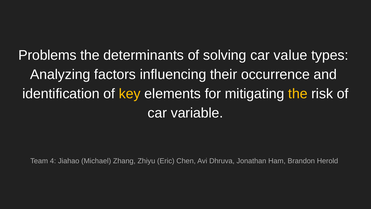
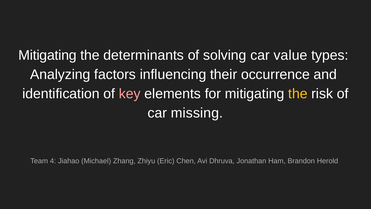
Problems: Problems -> Mitigating (48, 55)
key colour: yellow -> pink (130, 94)
variable: variable -> missing (197, 113)
